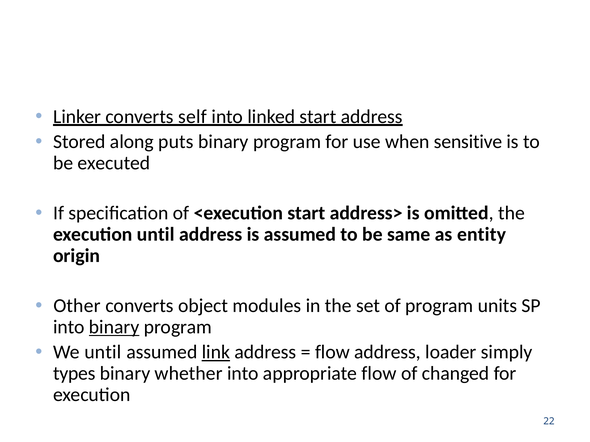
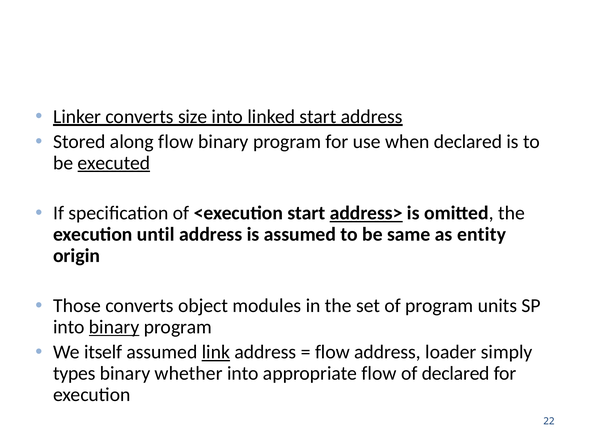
self: self -> size (193, 117)
along puts: puts -> flow (176, 142)
when sensitive: sensitive -> declared (468, 142)
executed underline: none -> present (114, 163)
address> underline: none -> present (366, 213)
Other: Other -> Those (77, 306)
We until: until -> itself (103, 353)
of changed: changed -> declared (456, 374)
